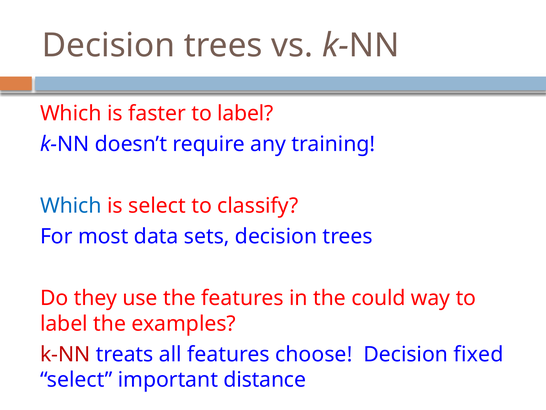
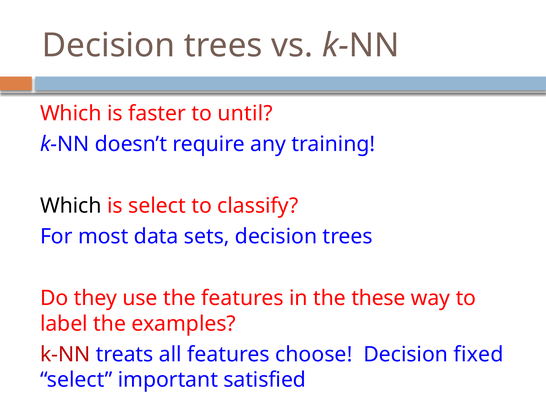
faster to label: label -> until (245, 113)
Which colour: blue -> black (71, 206)
could: could -> these (378, 298)
distance: distance -> satisfied (265, 379)
